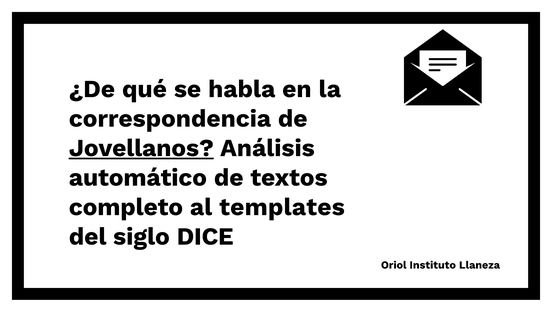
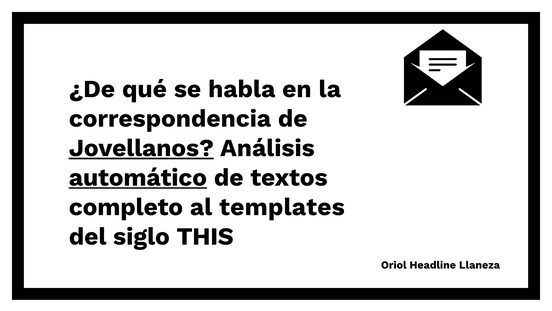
automático underline: none -> present (138, 177)
DICE: DICE -> THIS (205, 236)
Instituto: Instituto -> Headline (433, 265)
